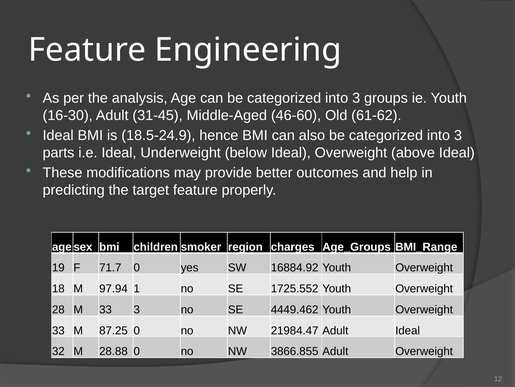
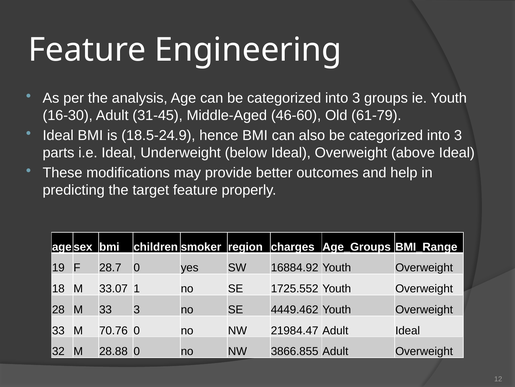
61-62: 61-62 -> 61-79 (376, 115)
71.7: 71.7 -> 28.7 (110, 267)
97.94: 97.94 -> 33.07 (113, 288)
87.25: 87.25 -> 70.76 (113, 330)
